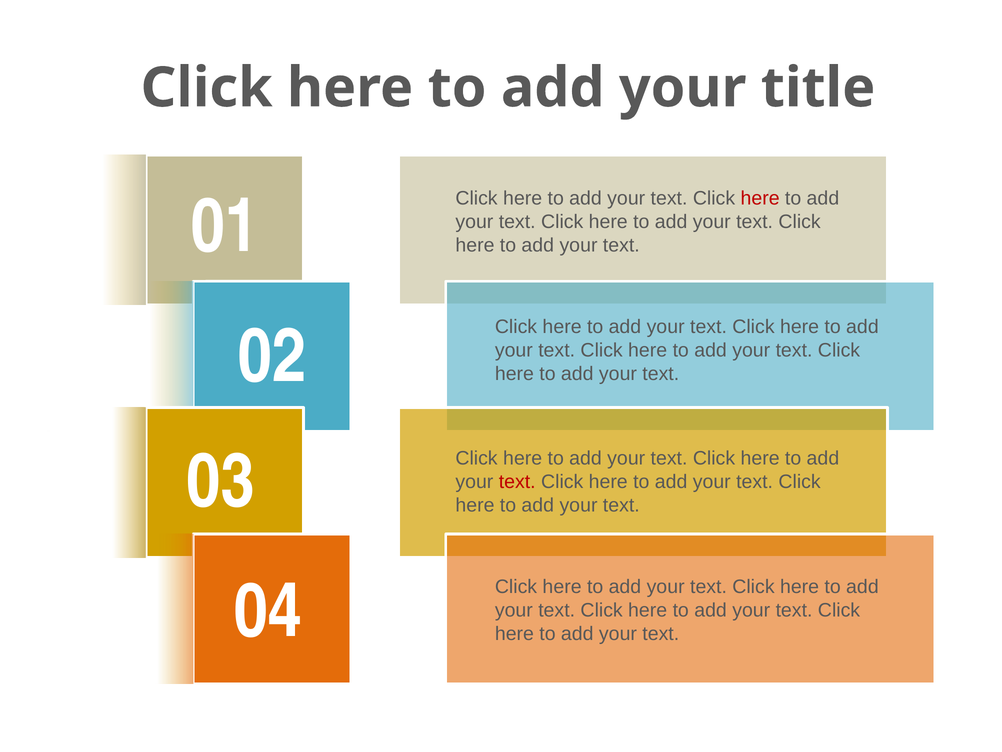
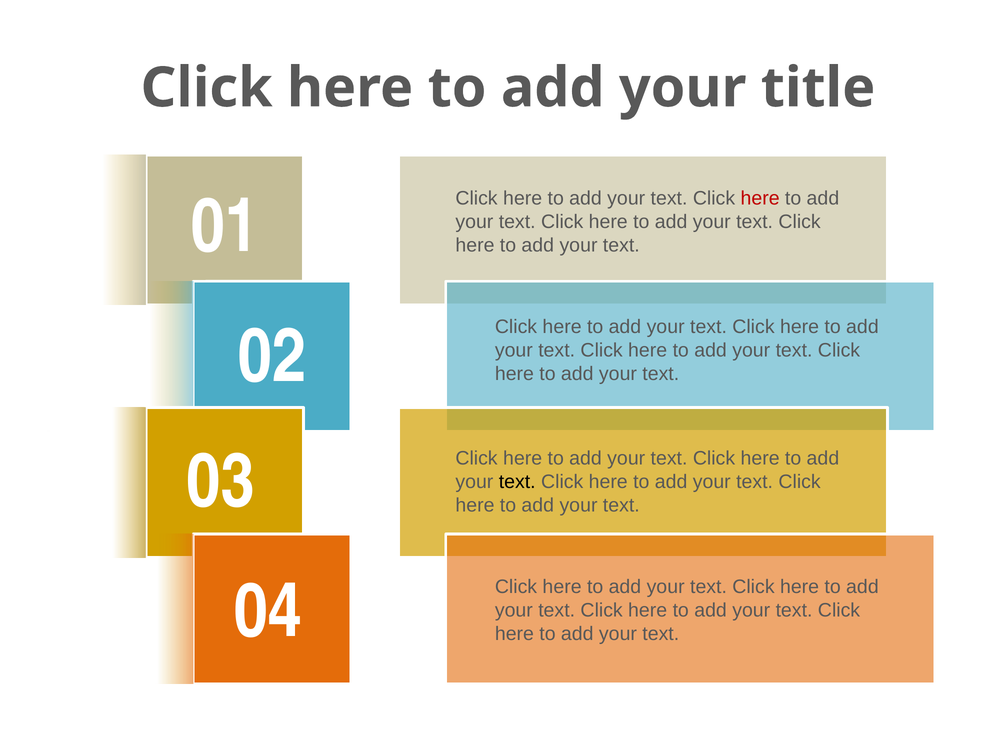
text colour: red -> black (517, 481)
